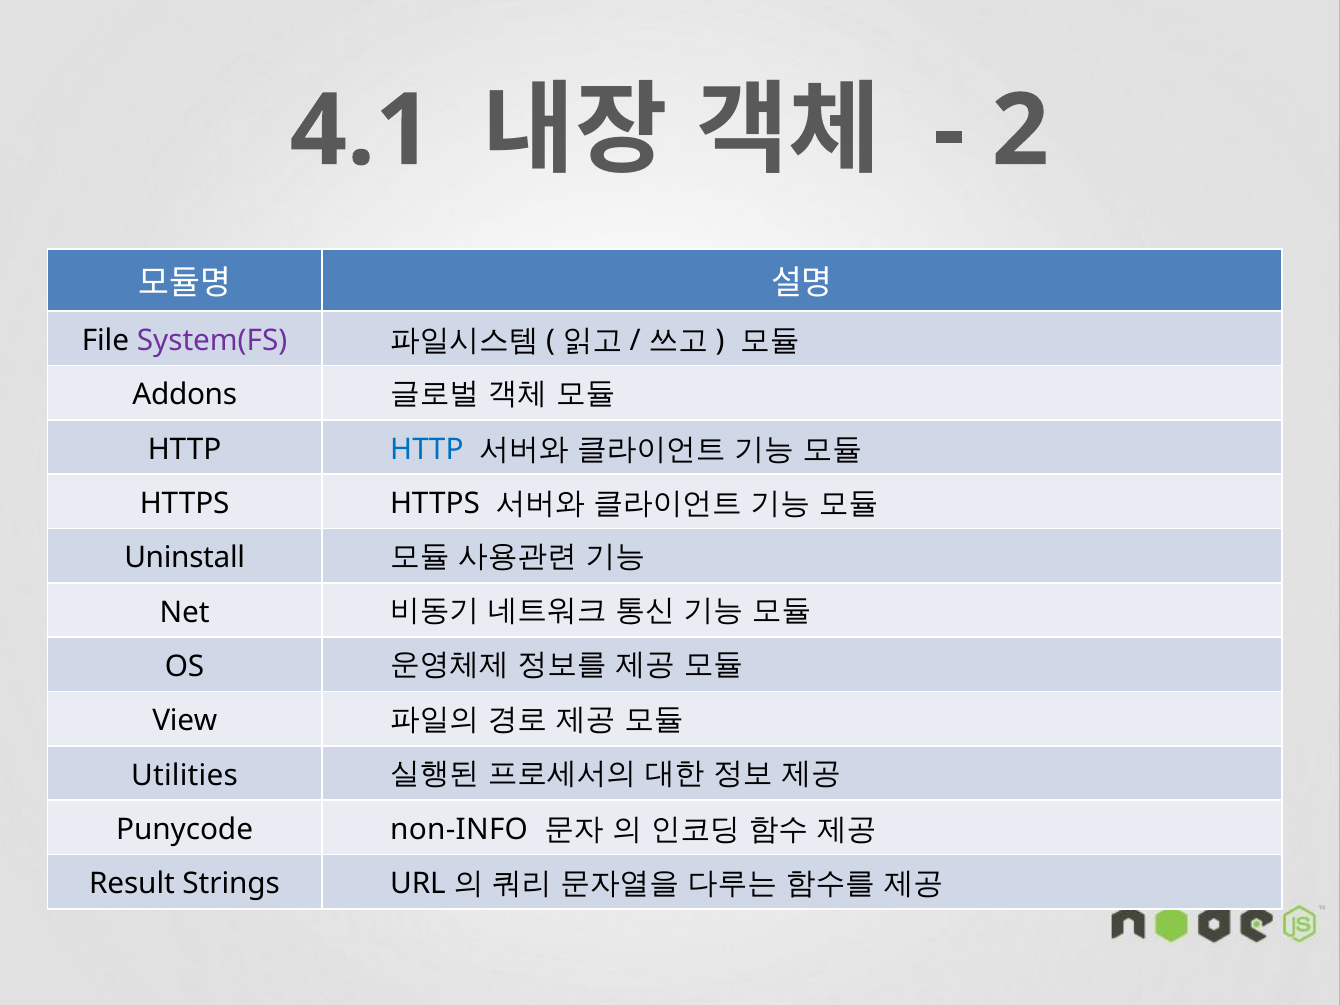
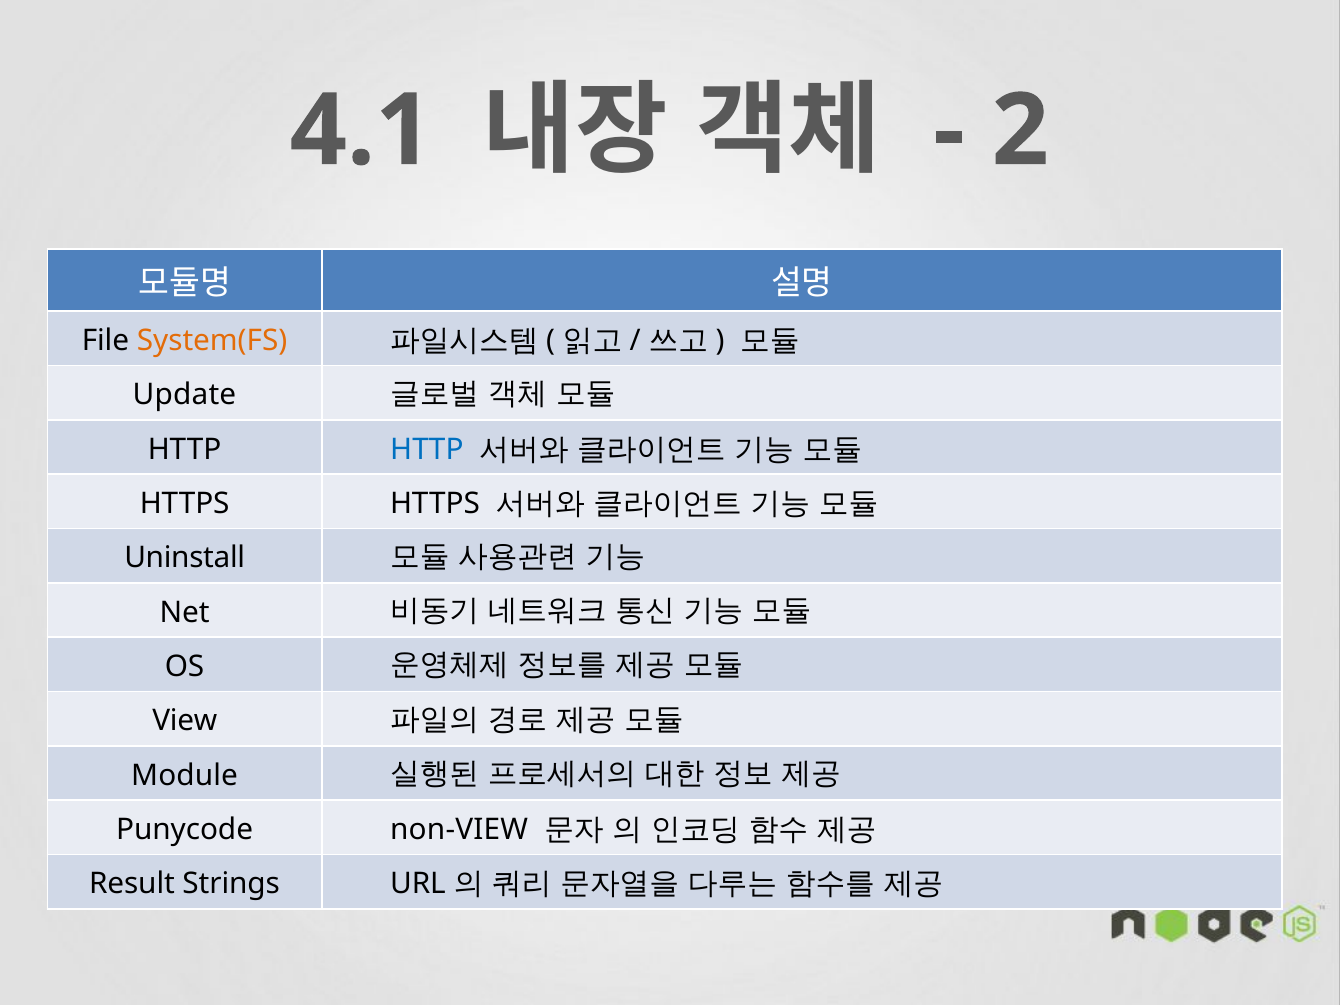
System(FS colour: purple -> orange (212, 341)
Addons: Addons -> Update (184, 395)
Utilities: Utilities -> Module (185, 775)
non-INFO: non-INFO -> non-VIEW (459, 830)
